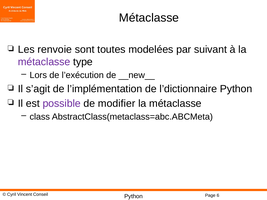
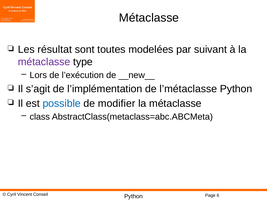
renvoie: renvoie -> résultat (55, 50)
l’dictionnaire: l’dictionnaire -> l’métaclasse (188, 89)
possible colour: purple -> blue (62, 104)
